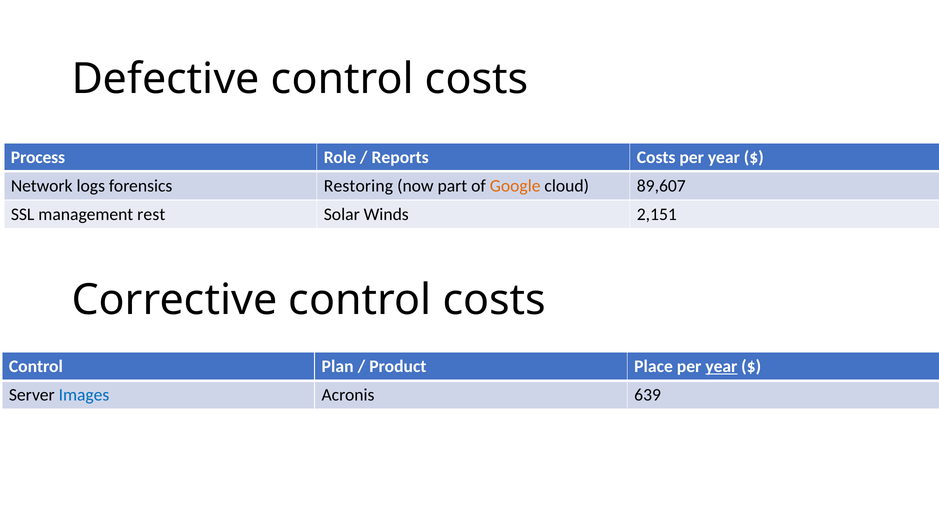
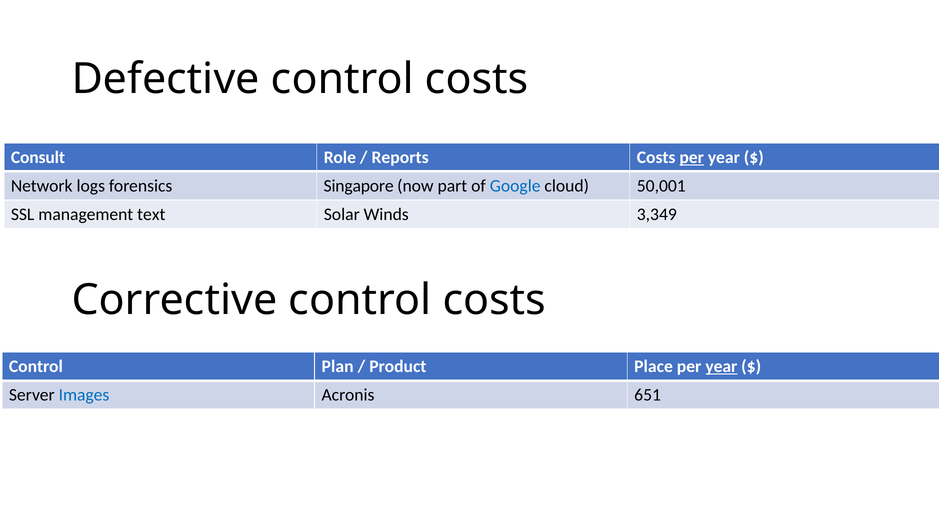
Process: Process -> Consult (38, 157)
per underline: none -> present (692, 157)
Restoring: Restoring -> Singapore (359, 186)
Google colour: orange -> blue (515, 186)
89,607: 89,607 -> 50,001 (661, 186)
rest: rest -> text (151, 215)
2,151: 2,151 -> 3,349 (657, 215)
639: 639 -> 651 (648, 395)
